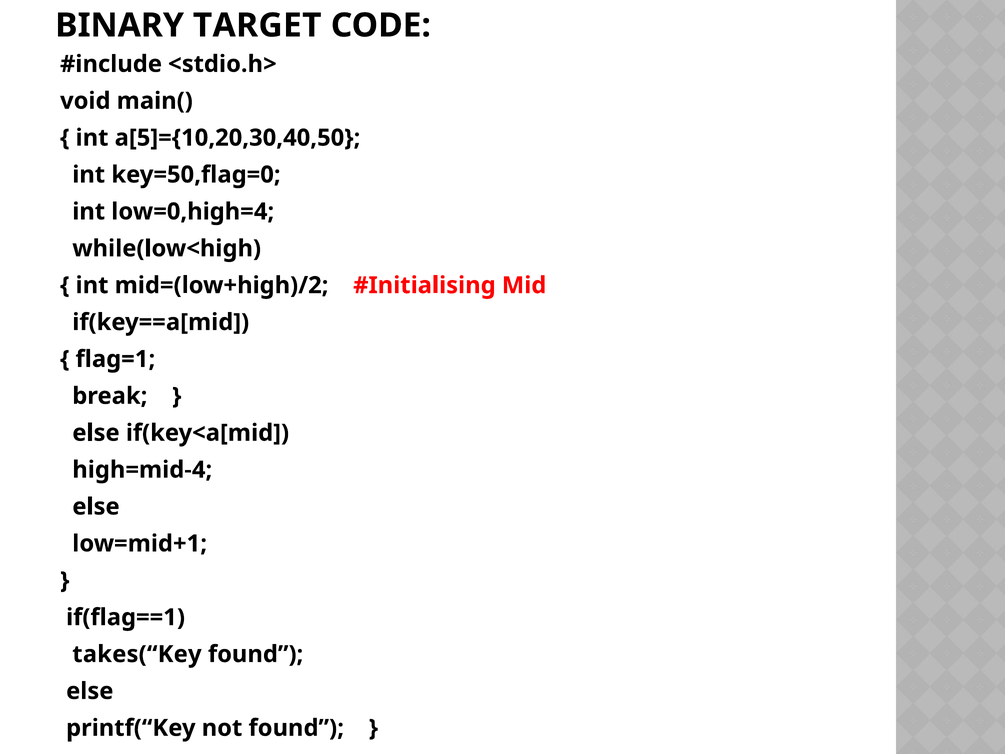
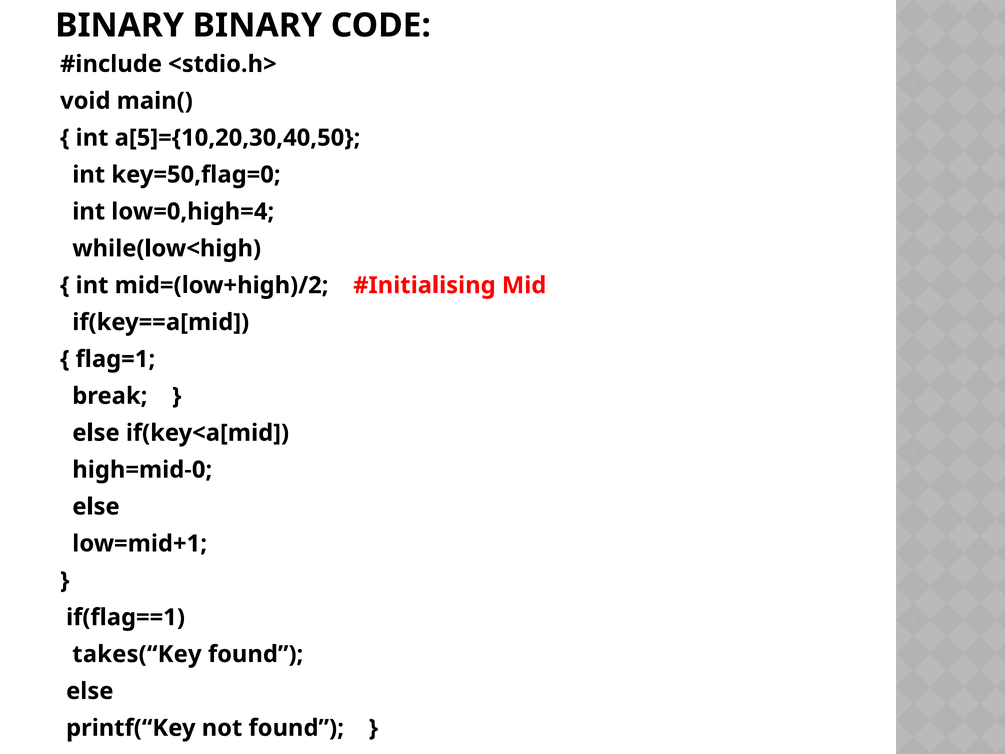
BINARY TARGET: TARGET -> BINARY (257, 25)
high=mid-4: high=mid-4 -> high=mid-0 (142, 470)
